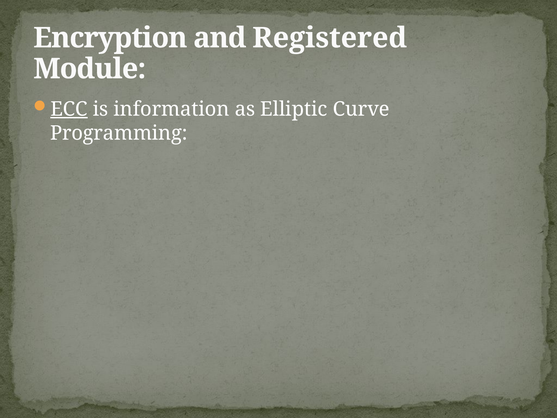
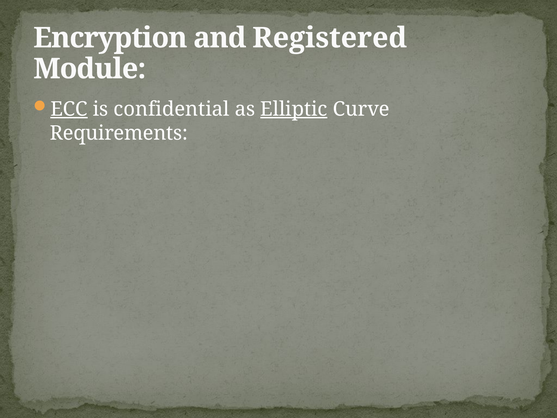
information: information -> confidential (171, 109)
Elliptic underline: none -> present (294, 109)
Programming: Programming -> Requirements (119, 133)
